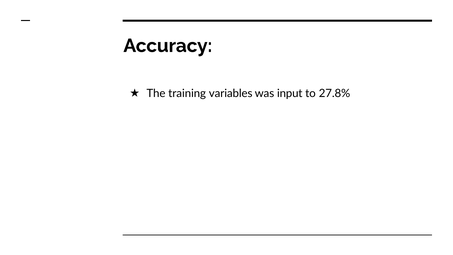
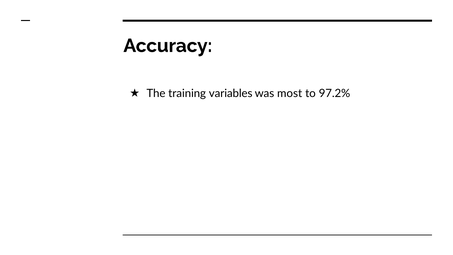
input: input -> most (290, 93)
27.8%: 27.8% -> 97.2% (335, 93)
